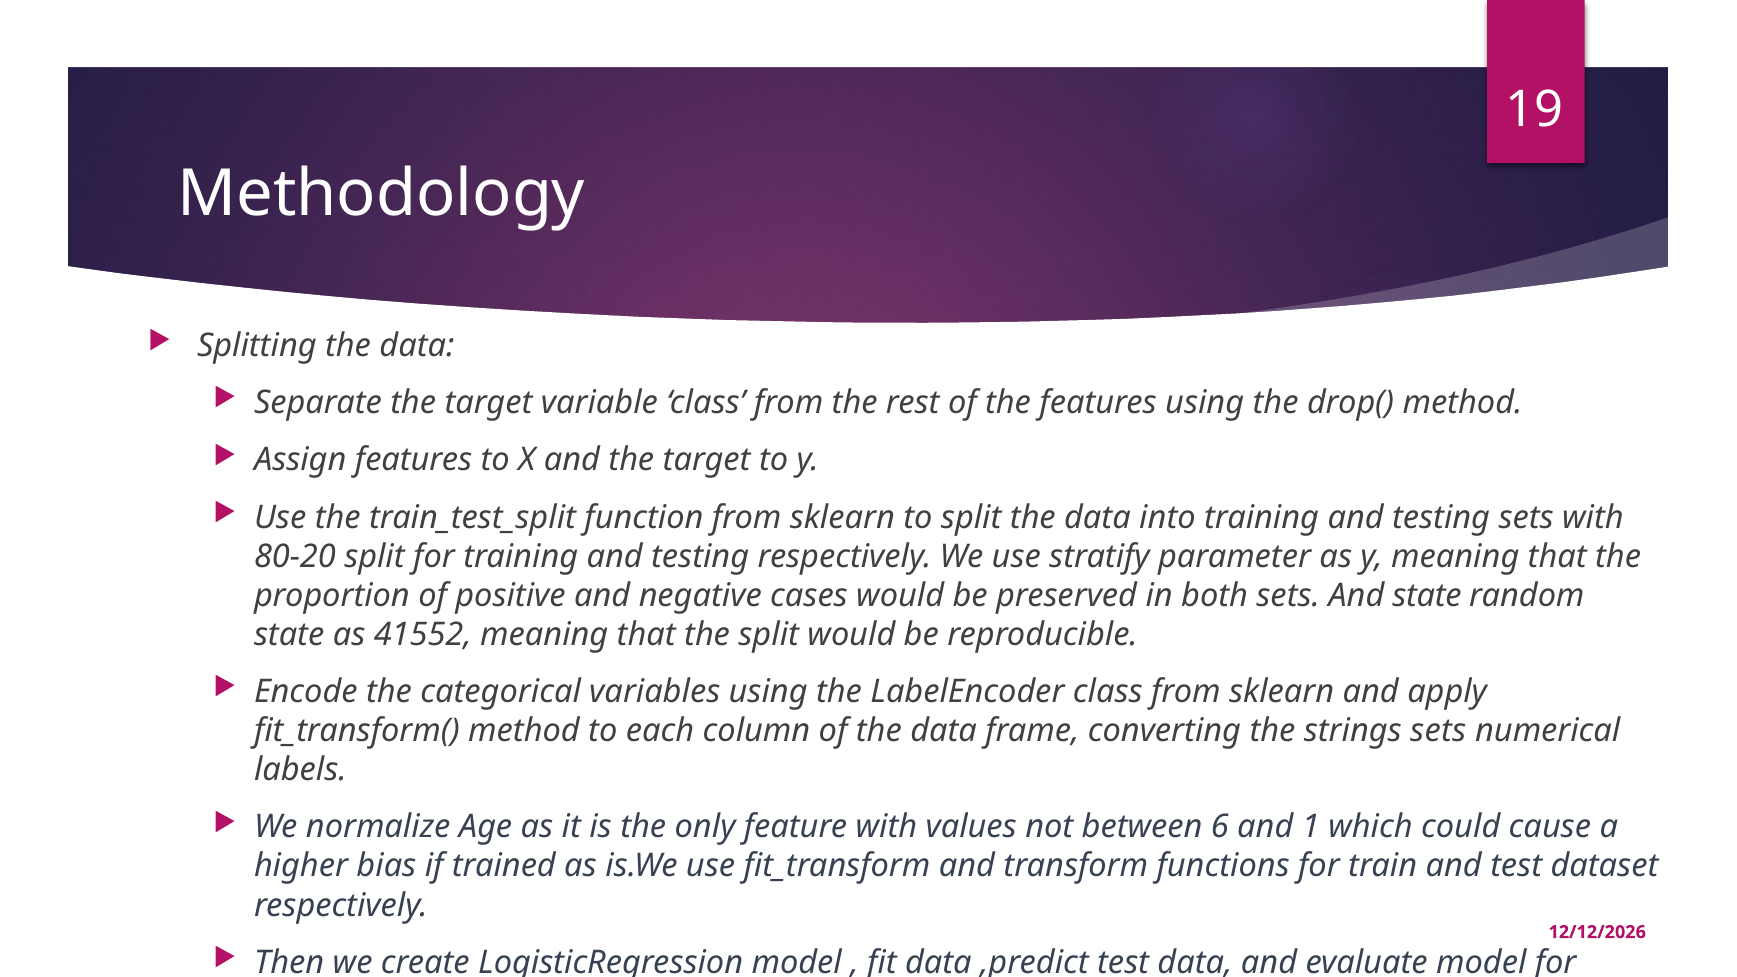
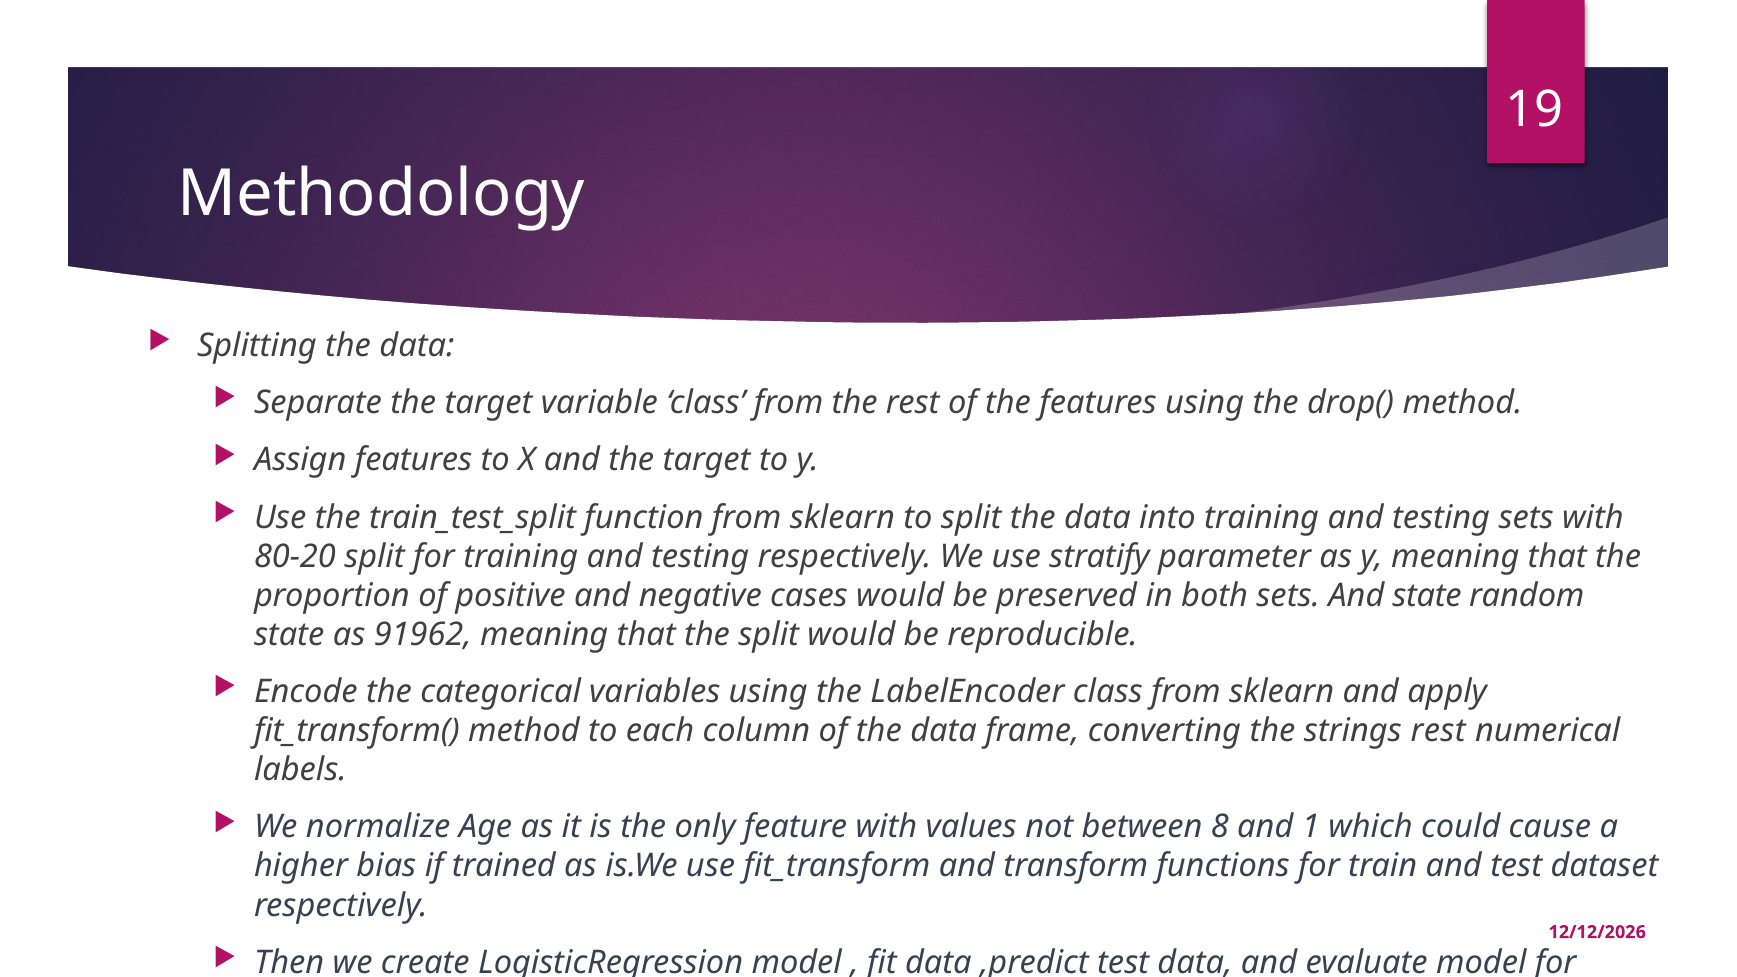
41552: 41552 -> 91962 (423, 635)
strings sets: sets -> rest (1438, 731)
6: 6 -> 8 (1220, 827)
